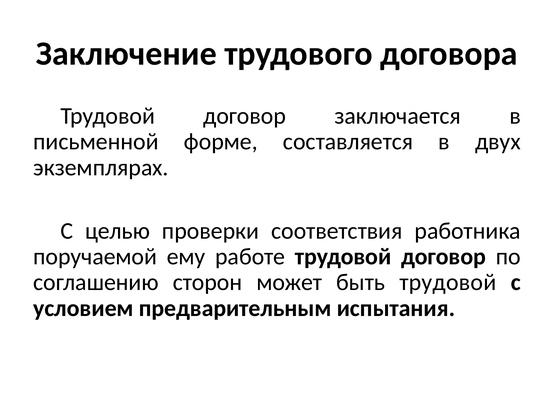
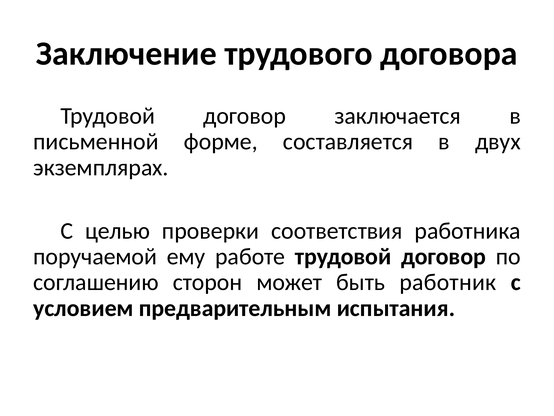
быть трудовой: трудовой -> работник (448, 282)
